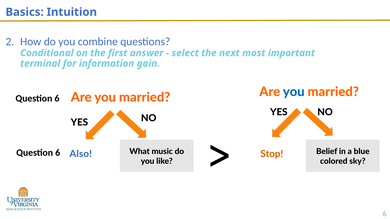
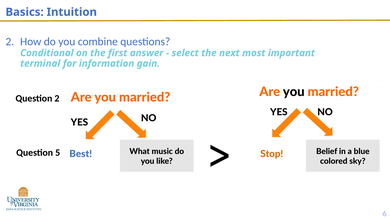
you colour: blue -> black (294, 92)
6: 6 -> 2 (57, 99)
6: 6 -> 5 (58, 153)
Also: Also -> Best (81, 154)
